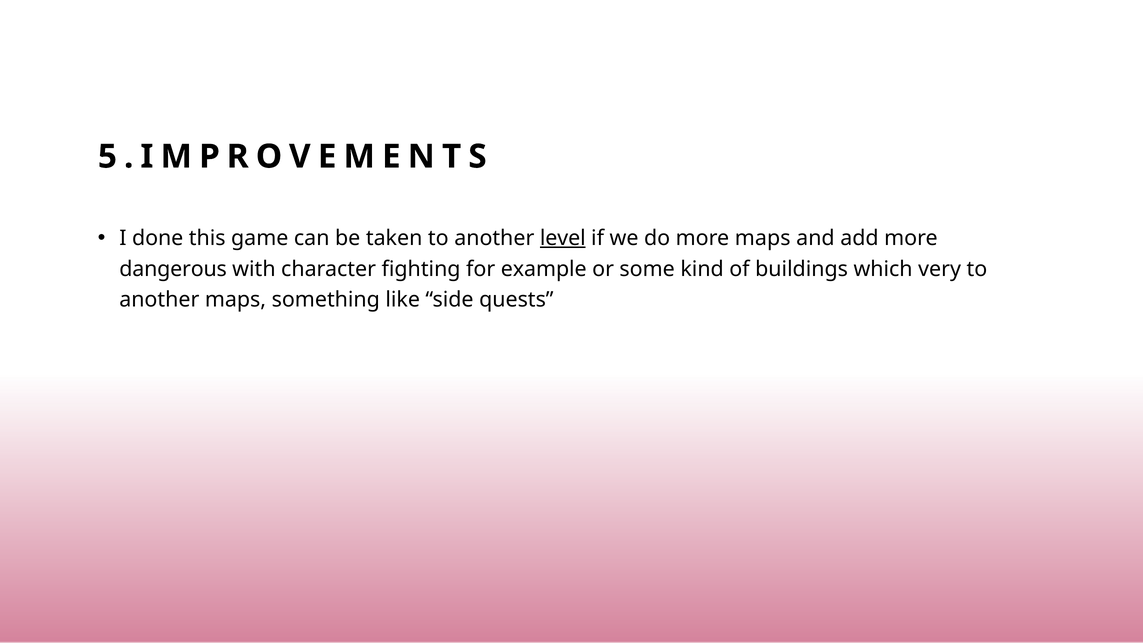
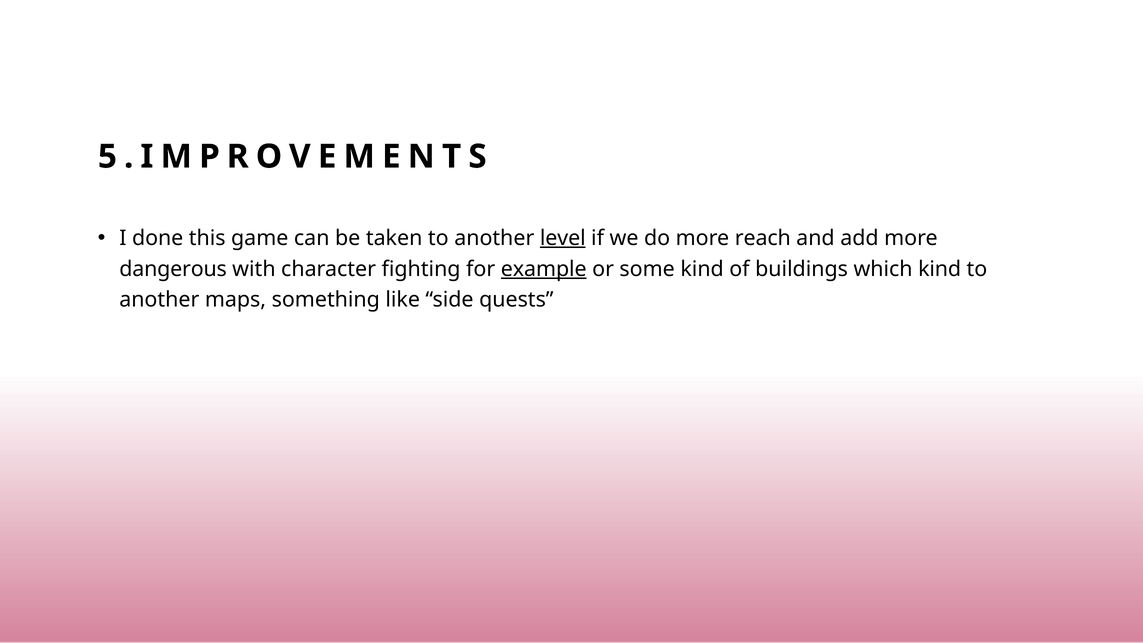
more maps: maps -> reach (763, 238)
example underline: none -> present (544, 269)
which very: very -> kind (940, 269)
